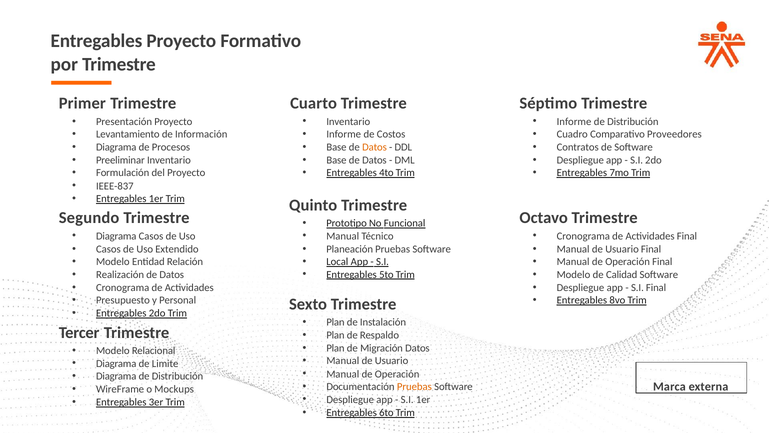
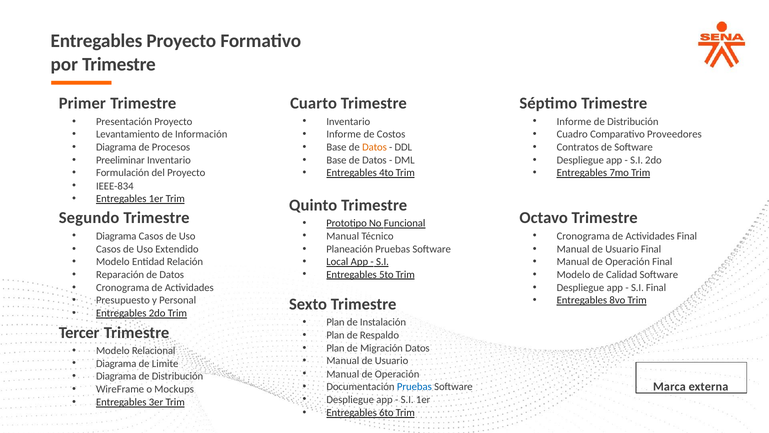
IEEE-837: IEEE-837 -> IEEE-834 (115, 186)
Realización: Realización -> Reparación (120, 274)
Pruebas colour: orange -> blue (414, 386)
